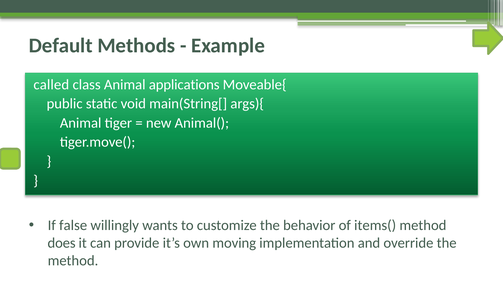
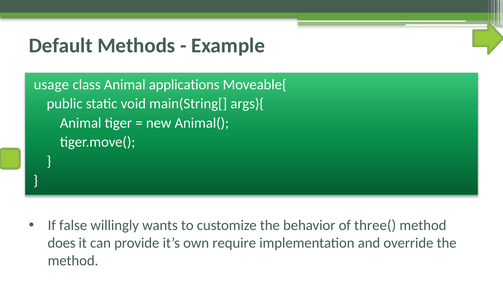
called: called -> usage (51, 85)
items(: items( -> three( (375, 225)
moving: moving -> require (234, 243)
